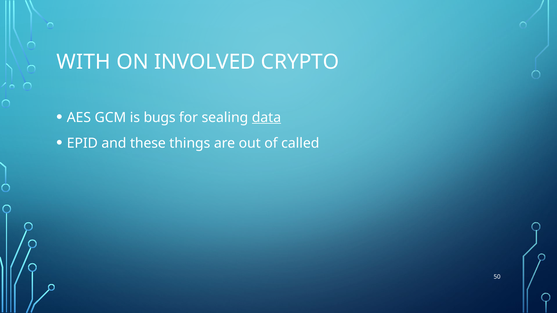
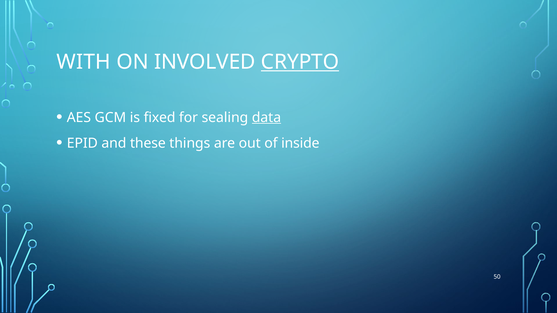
CRYPTO underline: none -> present (300, 62)
bugs: bugs -> fixed (160, 118)
called: called -> inside (300, 143)
